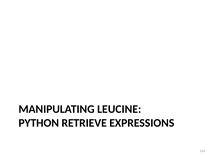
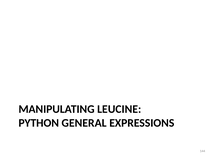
RETRIEVE: RETRIEVE -> GENERAL (84, 123)
